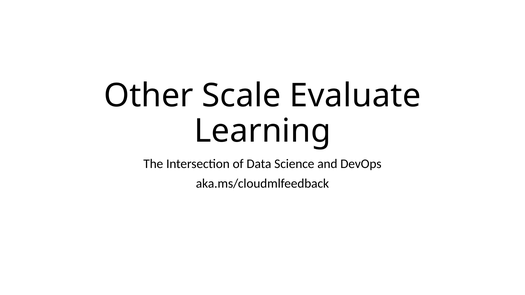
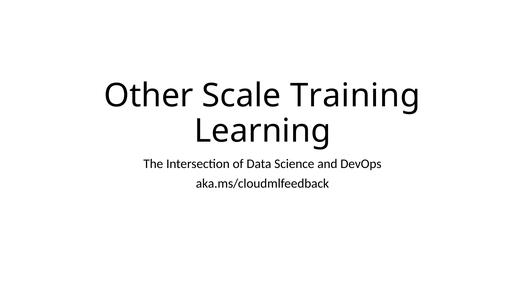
Evaluate: Evaluate -> Training (355, 96)
